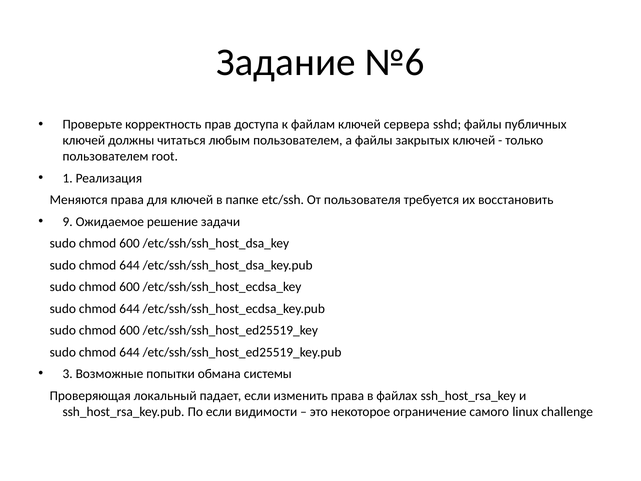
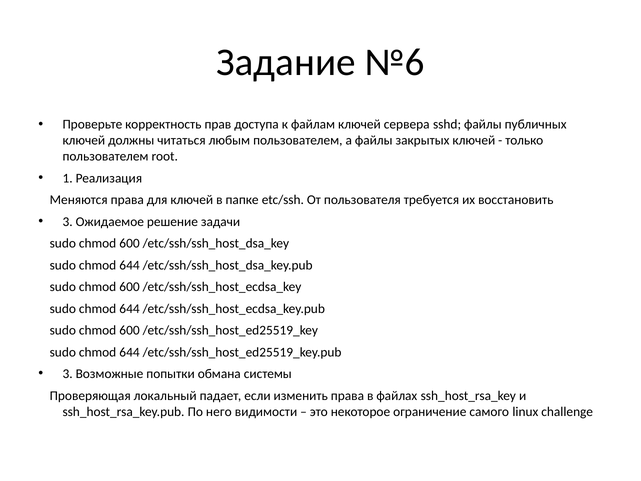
9: 9 -> 3 (68, 222)
По если: если -> него (219, 411)
